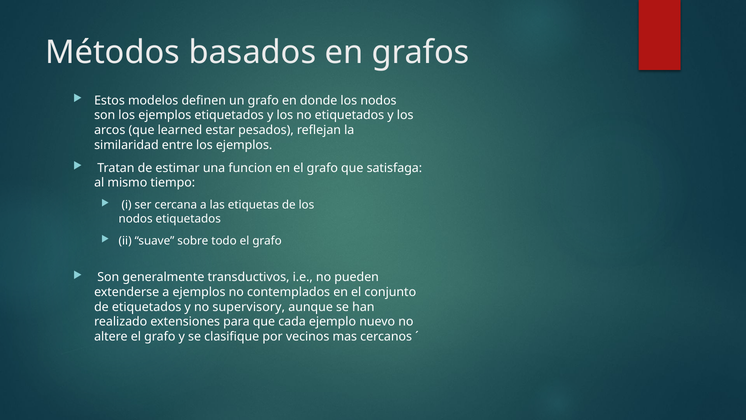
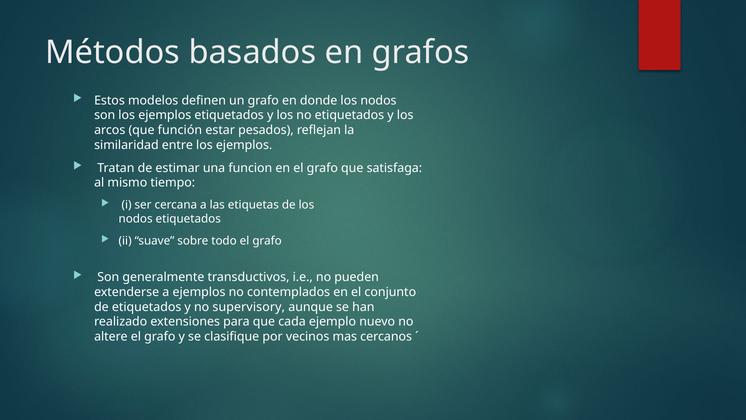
learned: learned -> función (180, 130)
